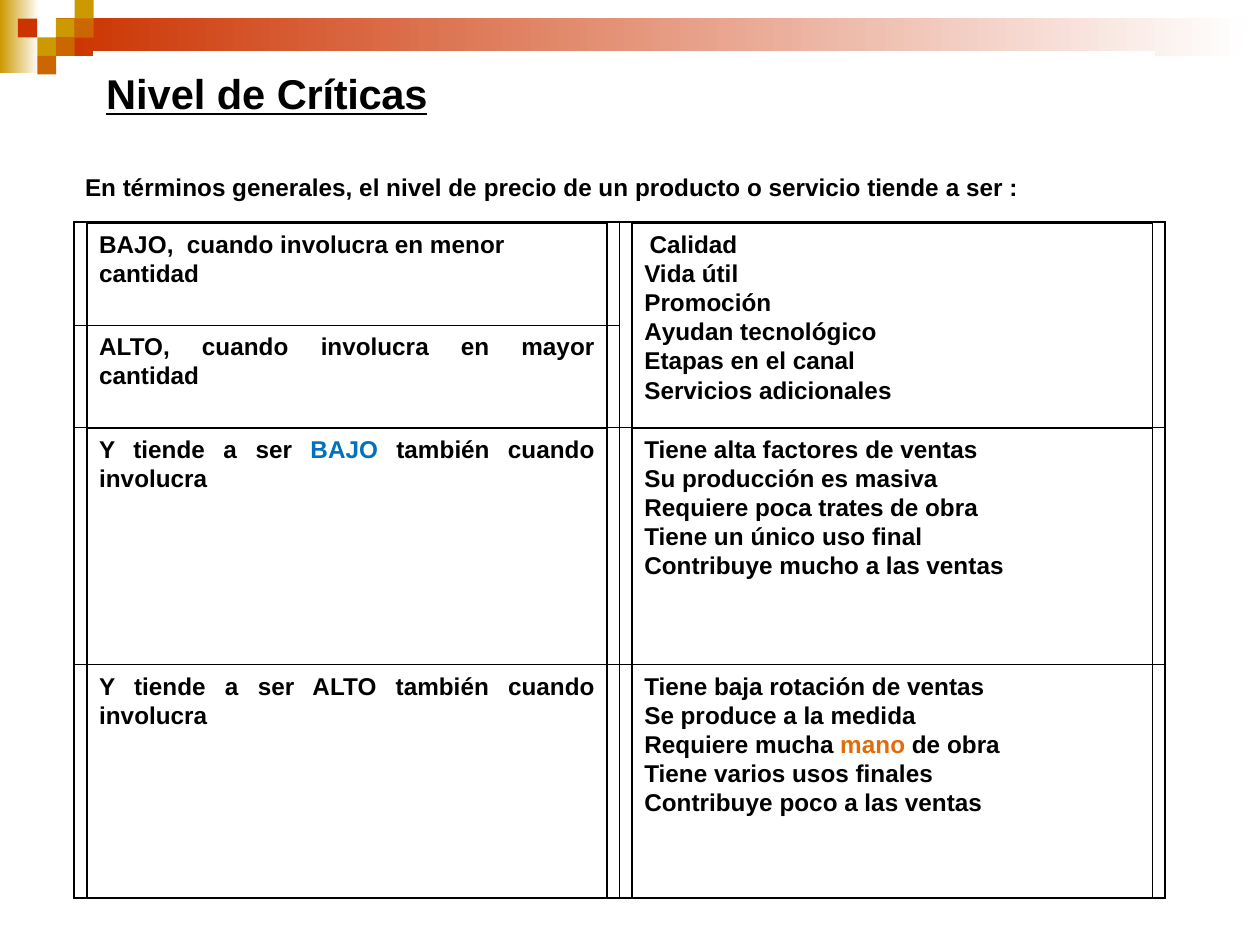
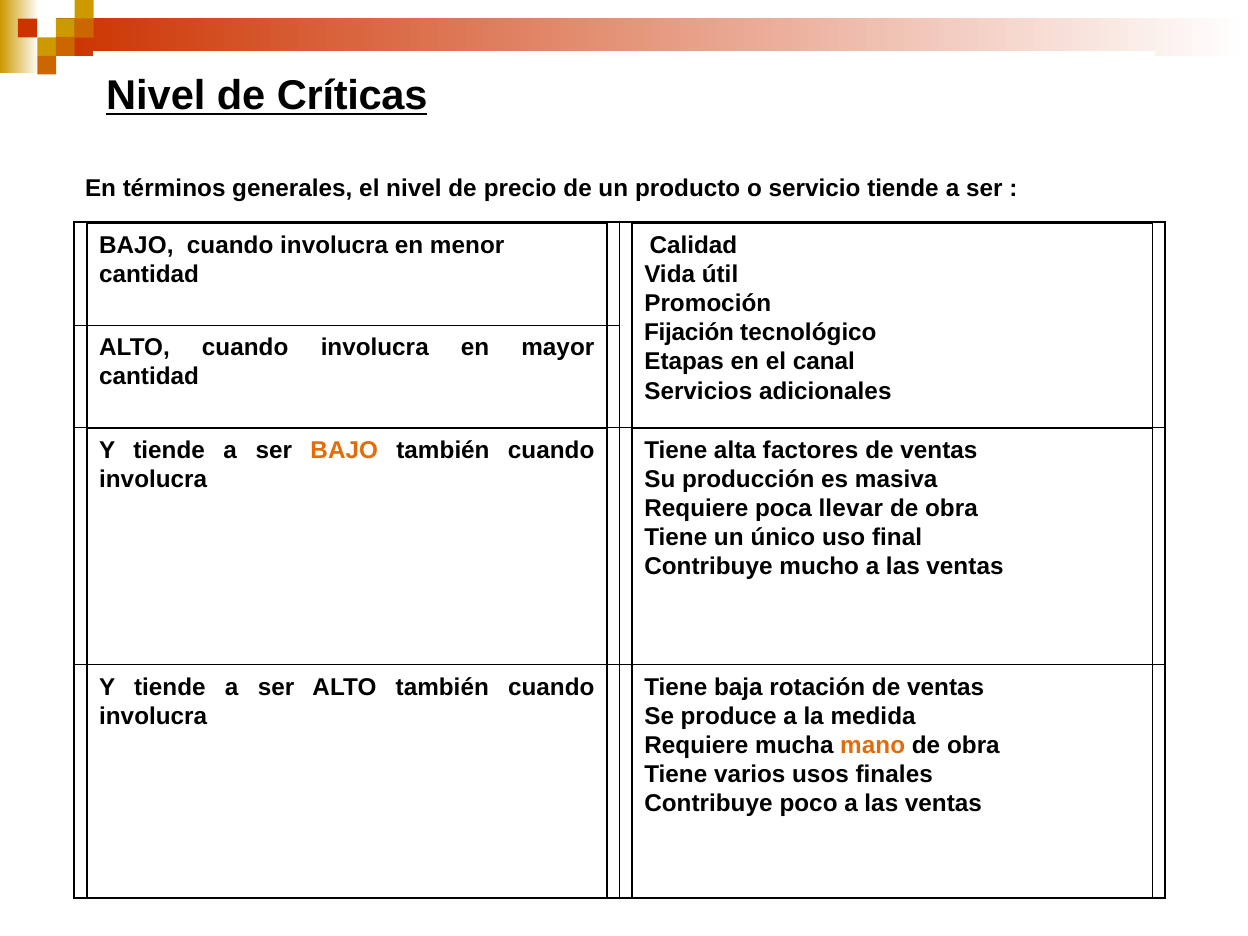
Ayudan: Ayudan -> Fijación (689, 333)
BAJO colour: blue -> orange (344, 450)
trates: trates -> llevar (851, 509)
